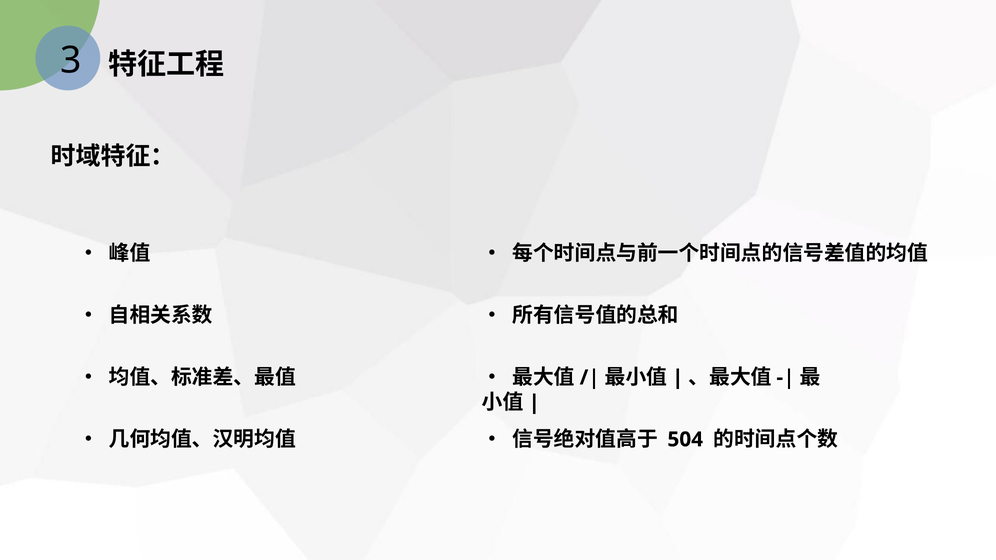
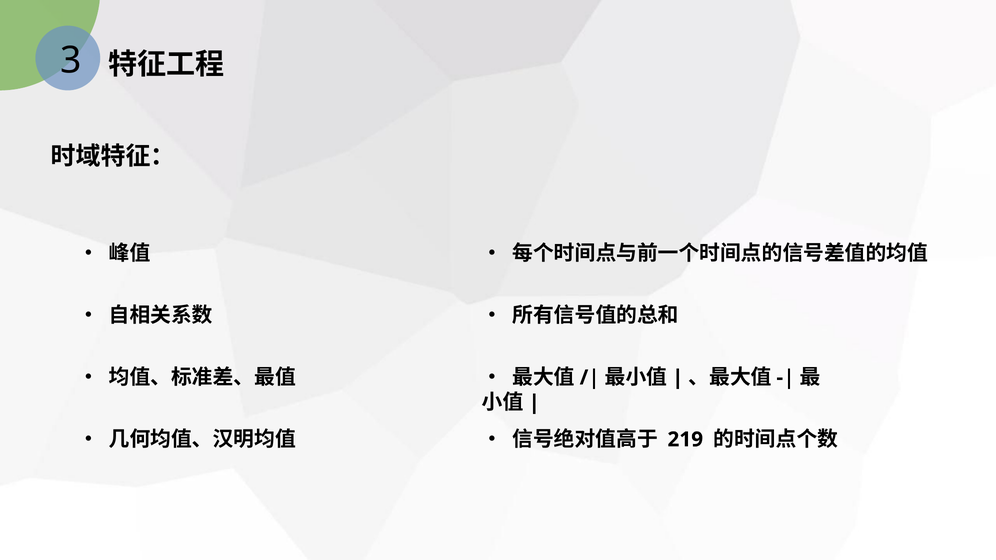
504: 504 -> 219 (685, 440)
